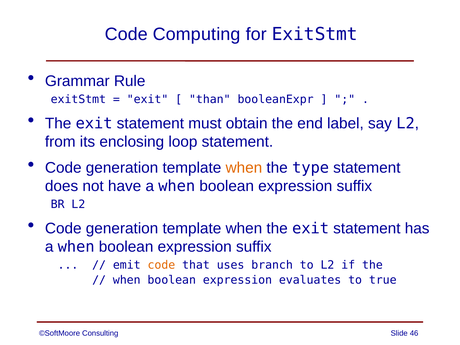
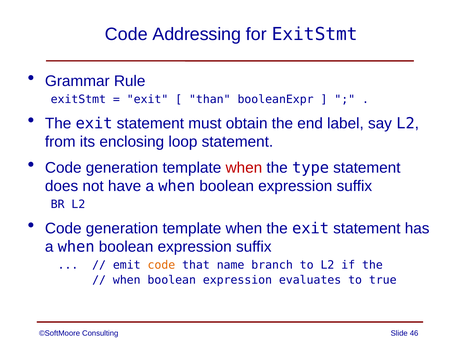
Computing: Computing -> Addressing (197, 34)
when colour: orange -> red (244, 168)
uses: uses -> name (231, 265)
